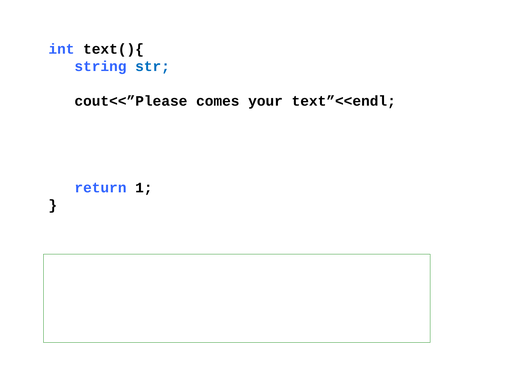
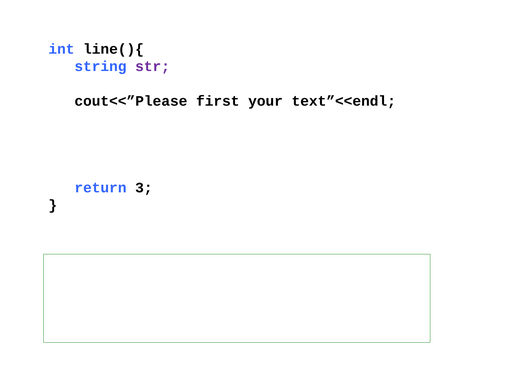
text(){: text(){ -> line(){ (114, 49)
str colour: blue -> purple (153, 66)
comes: comes -> first (218, 101)
1: 1 -> 3 (144, 188)
